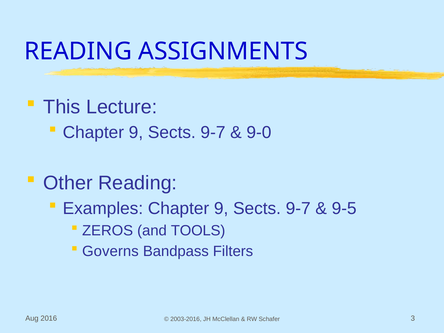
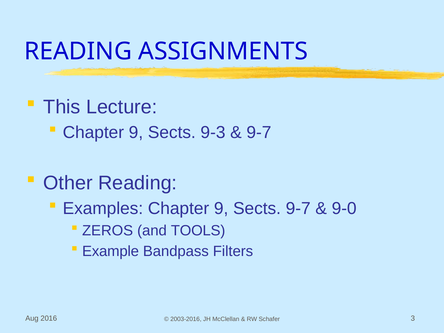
9-7: 9-7 -> 9-3 (213, 133)
9-0: 9-0 -> 9-7 (259, 133)
9-5: 9-5 -> 9-0 (344, 209)
Governs: Governs -> Example (111, 251)
